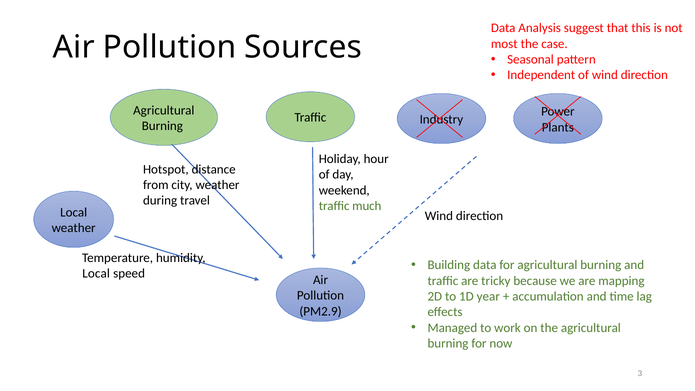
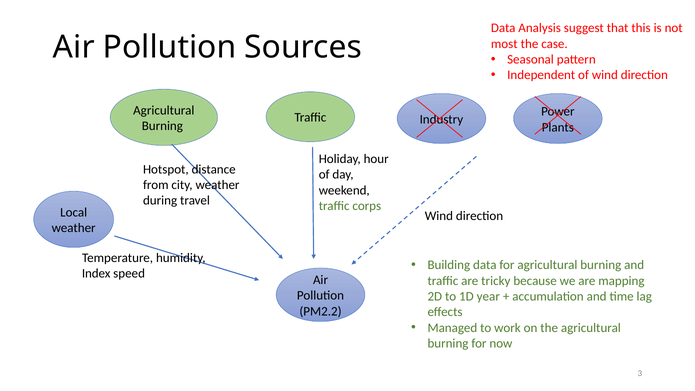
much: much -> corps (367, 206)
Local: Local -> Index (96, 274)
PM2.9: PM2.9 -> PM2.2 (321, 311)
